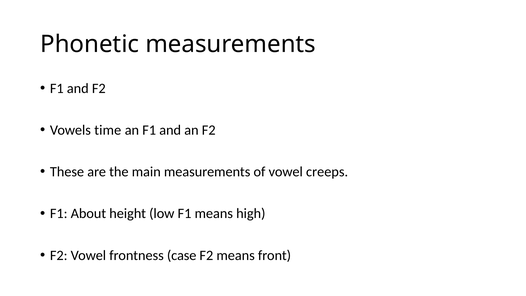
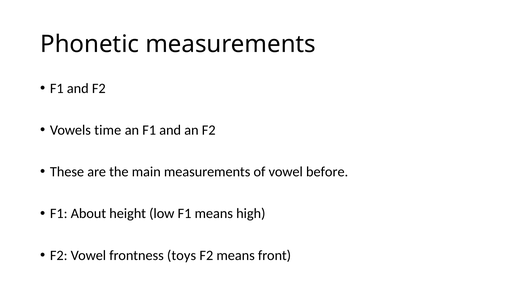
creeps: creeps -> before (327, 172)
case: case -> toys (182, 255)
